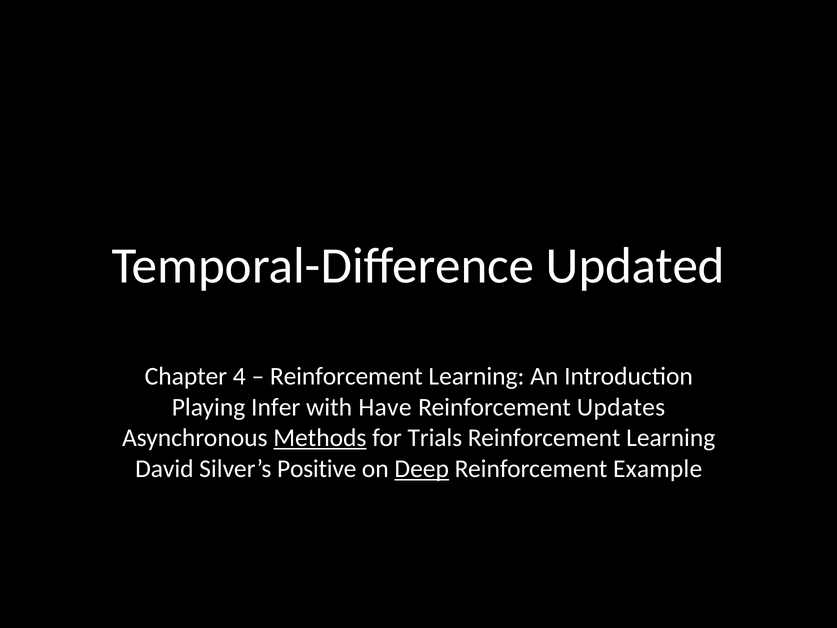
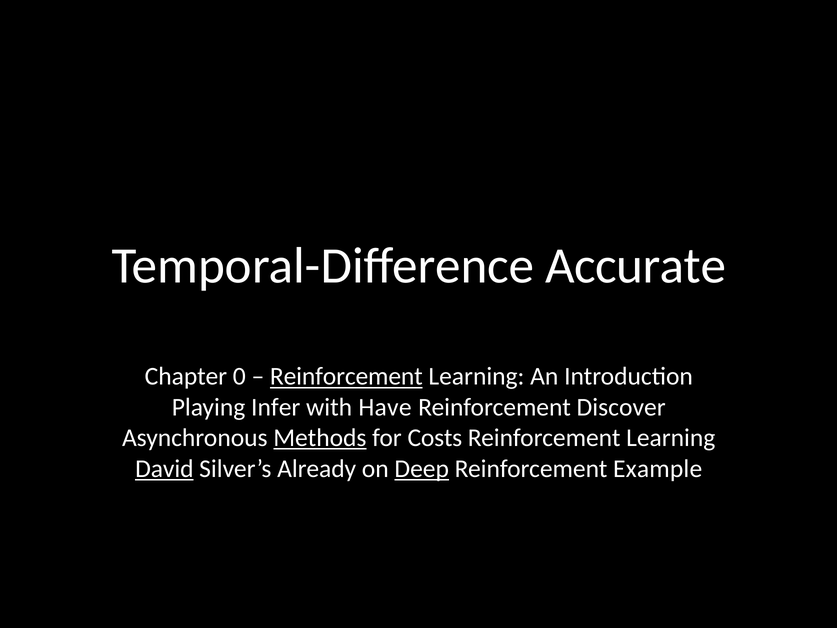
Updated: Updated -> Accurate (636, 266)
4: 4 -> 0 (239, 376)
Reinforcement underline: none -> present (346, 376)
Updates: Updates -> Discover (621, 407)
Trials: Trials -> Costs (435, 438)
David underline: none -> present (164, 468)
Positive: Positive -> Already (317, 468)
